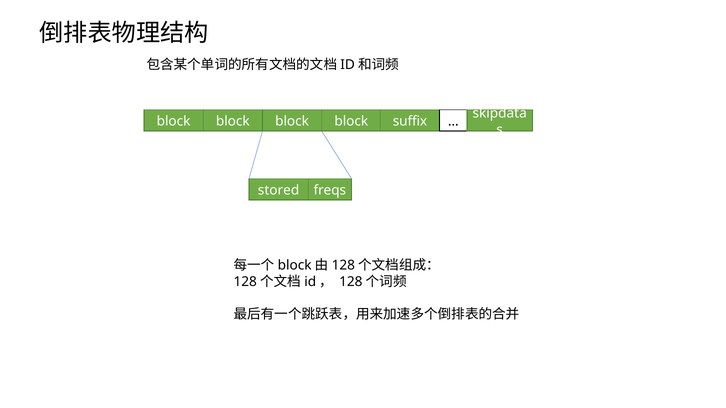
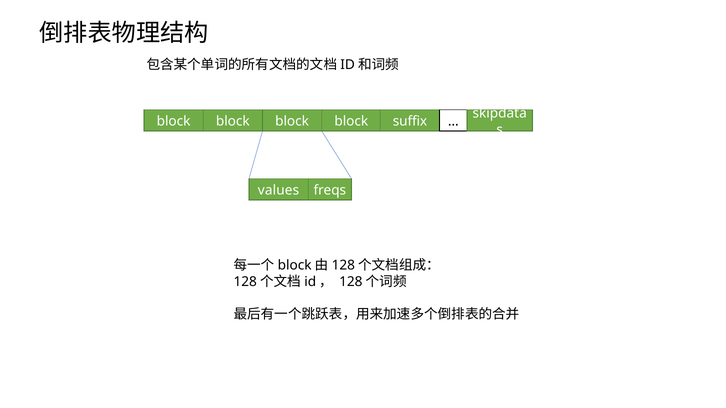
stored: stored -> values (279, 191)
